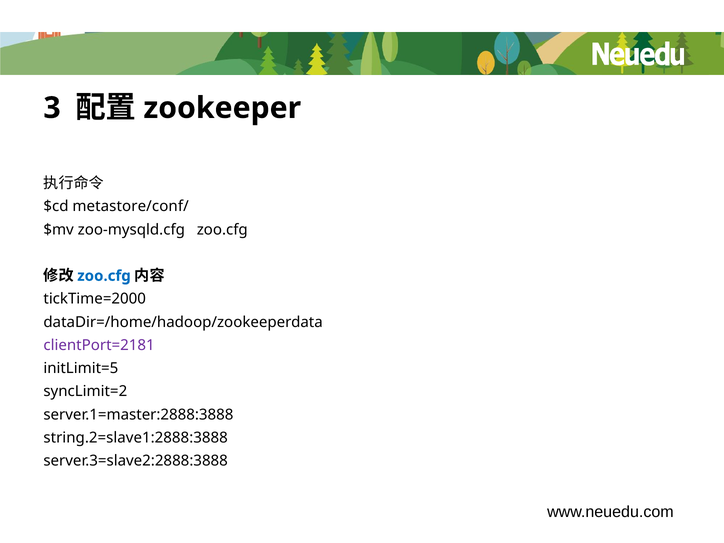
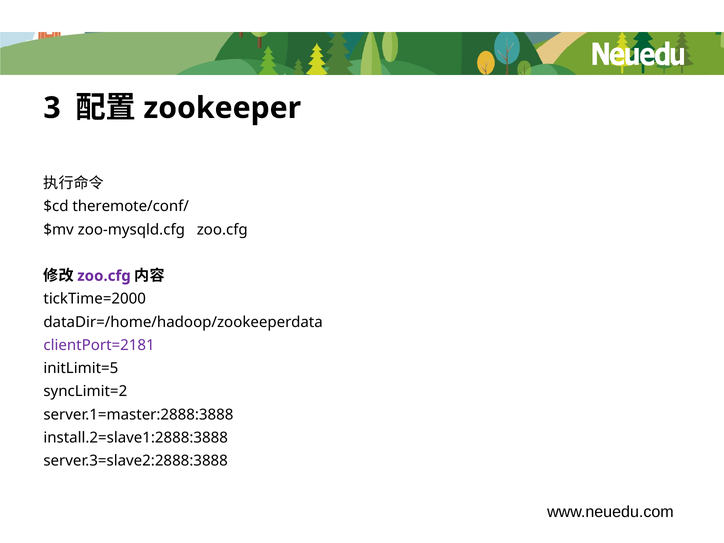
metastore/conf/: metastore/conf/ -> theremote/conf/ (131, 207)
zoo.cfg colour: blue -> purple (104, 276)
string.2=slave1:2888:3888: string.2=slave1:2888:3888 -> install.2=slave1:2888:3888 (136, 438)
